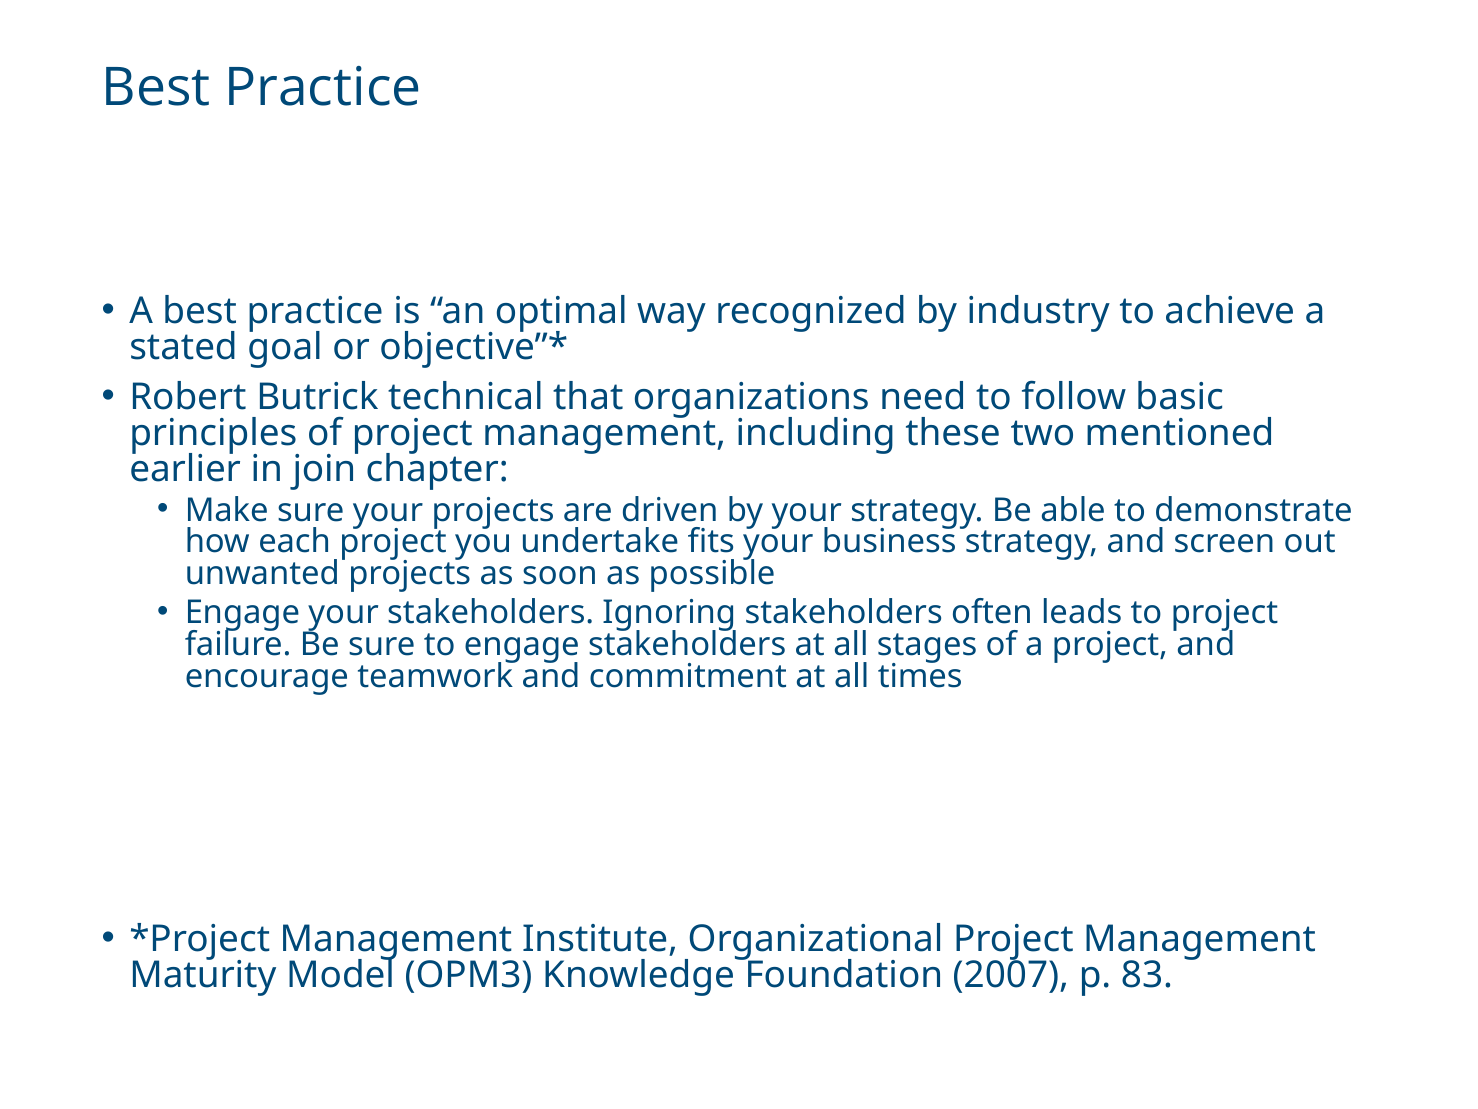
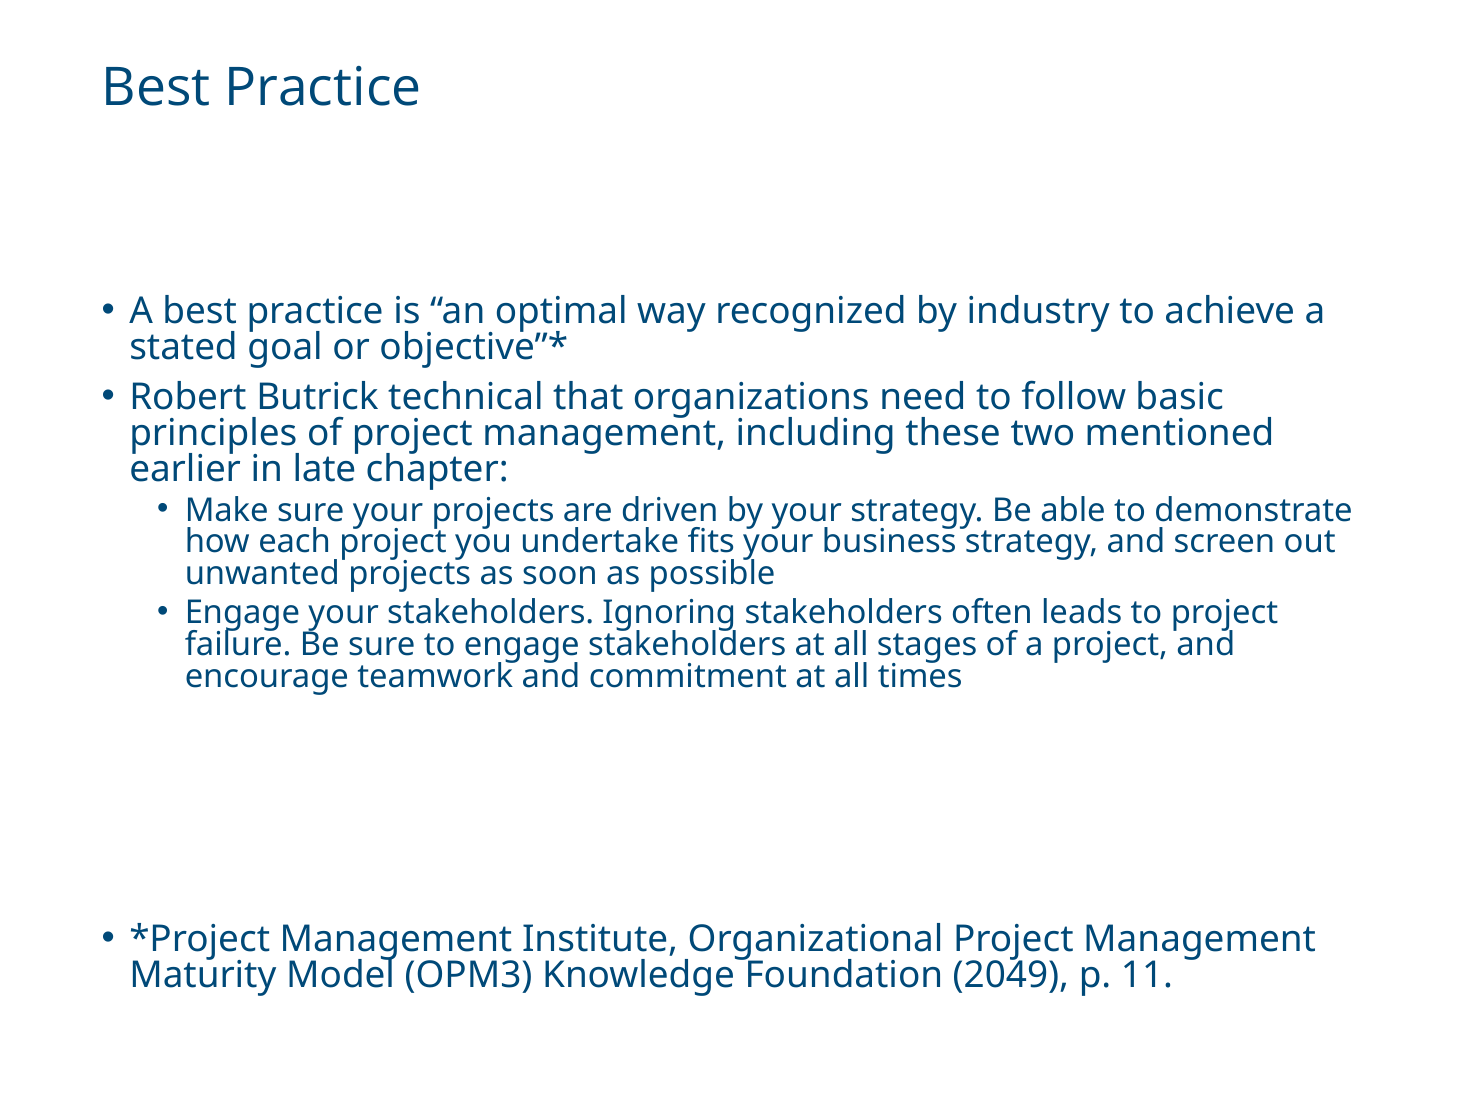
join: join -> late (324, 469)
2007: 2007 -> 2049 (1011, 975)
83: 83 -> 11 (1147, 975)
